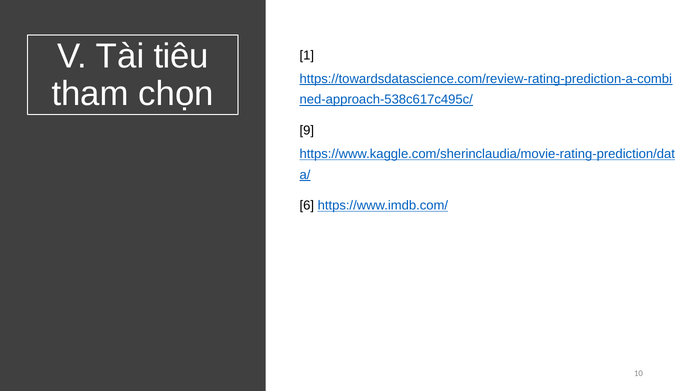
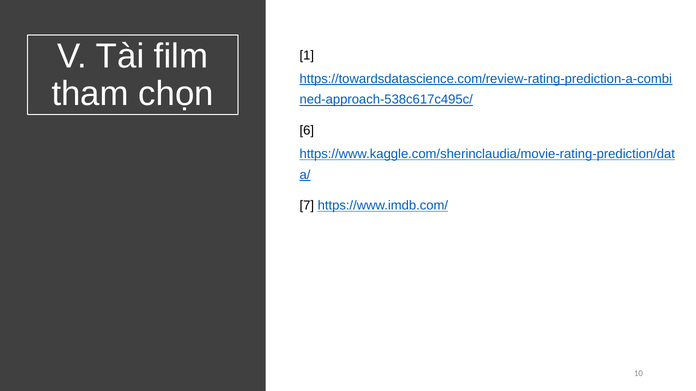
tiêu: tiêu -> film (181, 56)
9: 9 -> 6 (307, 131)
6: 6 -> 7 (307, 206)
